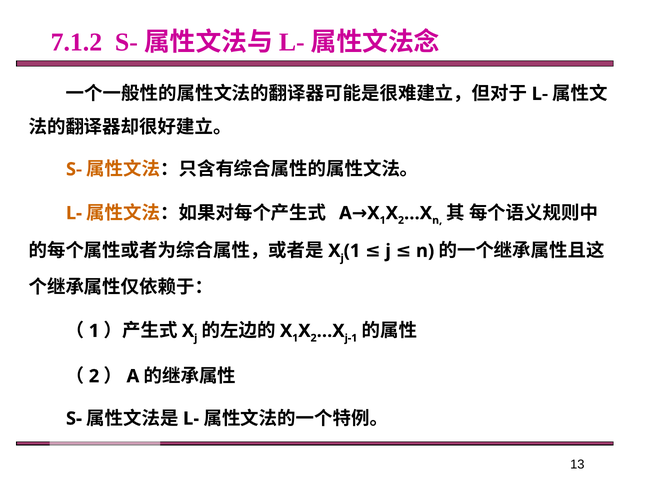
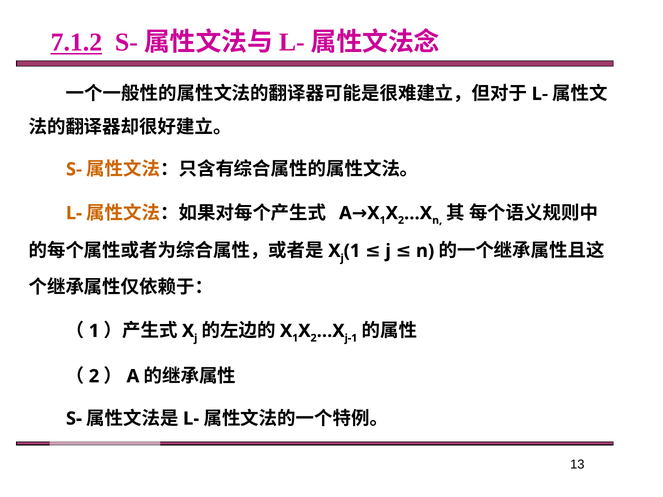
7.1.2 underline: none -> present (76, 42)
